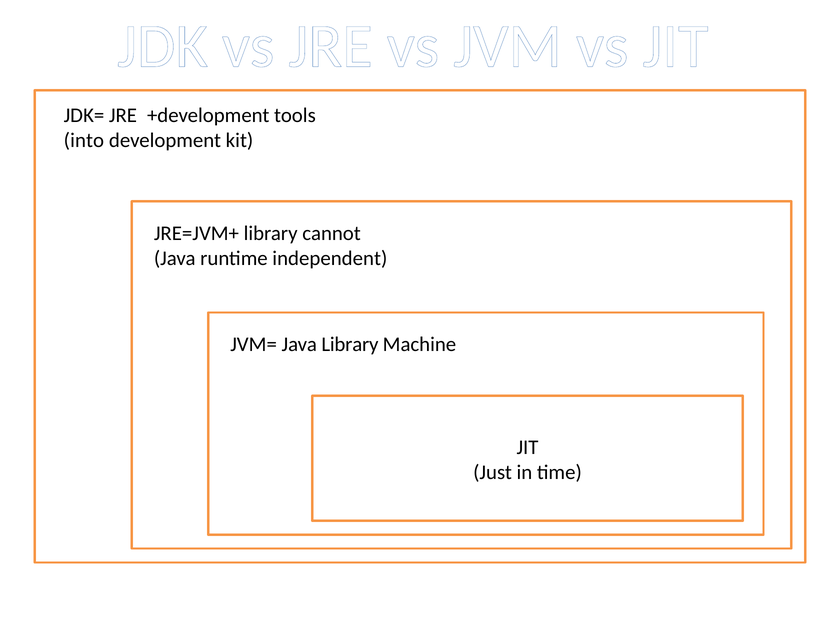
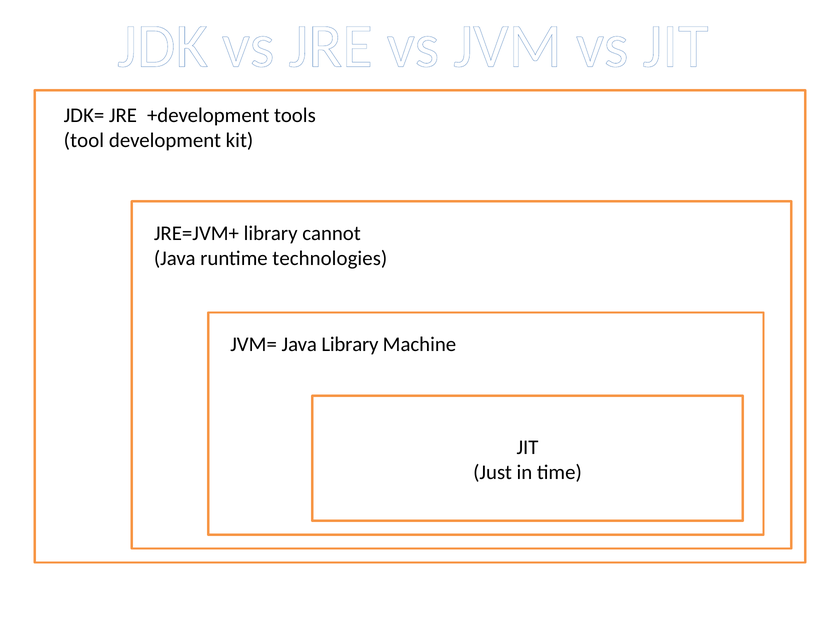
into: into -> tool (84, 140)
independent: independent -> technologies (330, 258)
